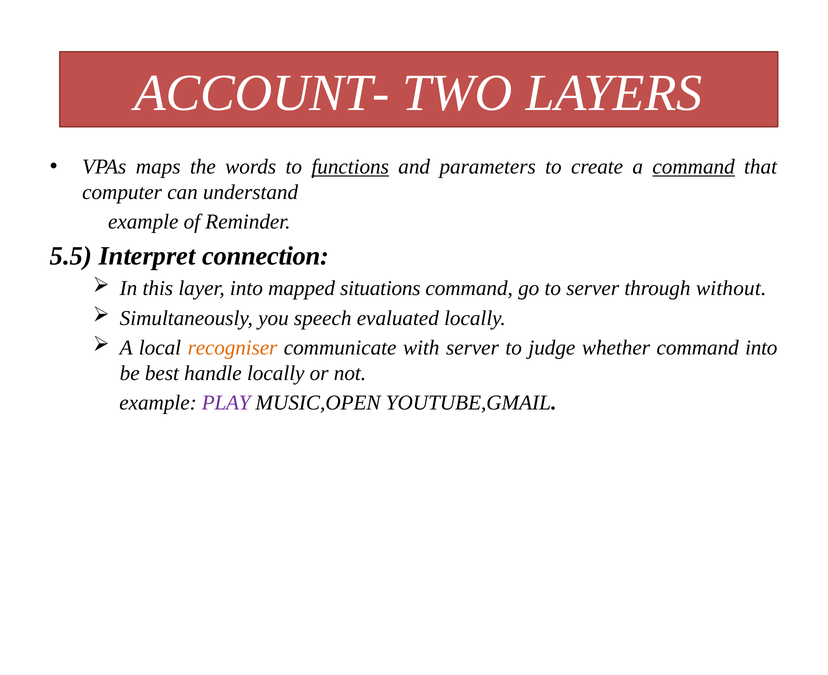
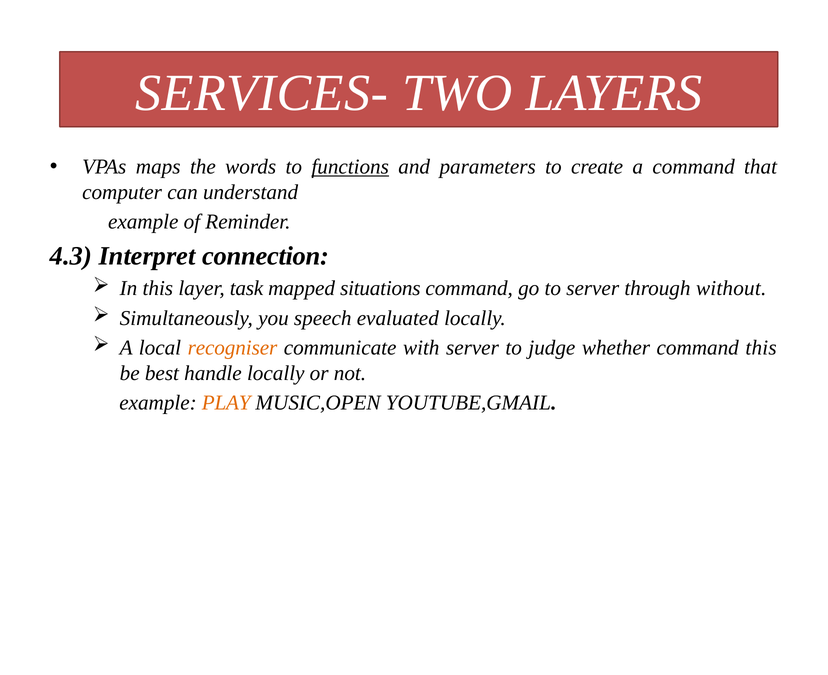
ACCOUNT-: ACCOUNT- -> SERVICES- (262, 93)
command underline: present -> none (694, 167)
5.5: 5.5 -> 4.3 (71, 256)
layer into: into -> task (247, 289)
command into: into -> this (761, 348)
PLAY colour: purple -> orange (226, 403)
